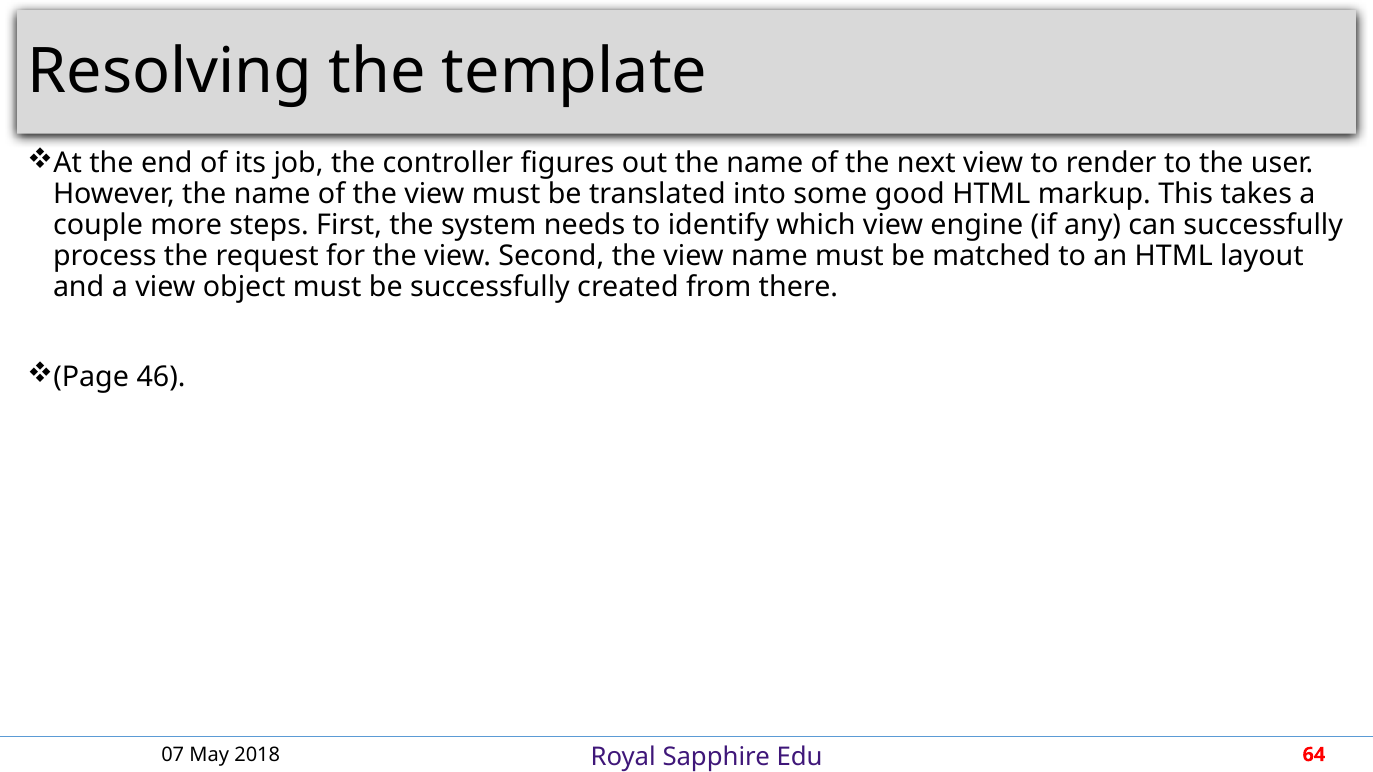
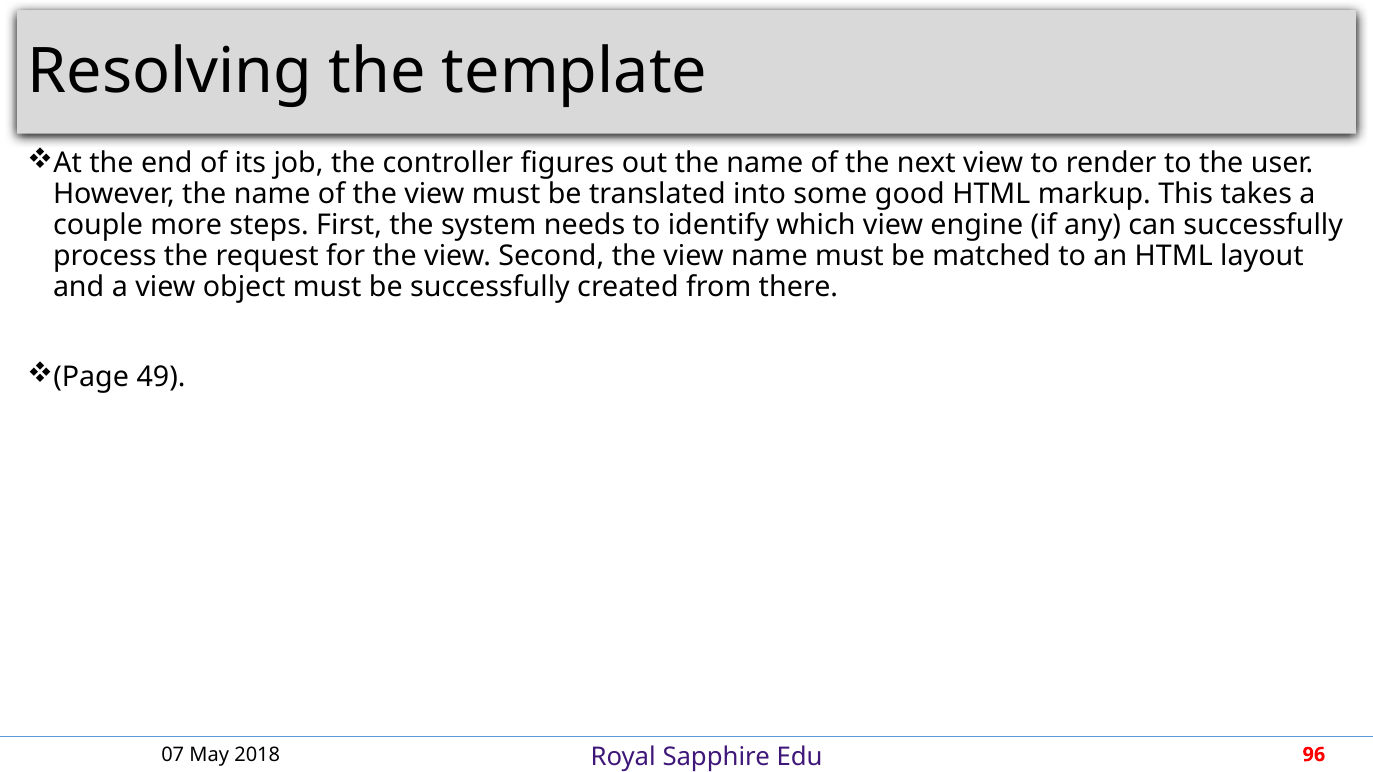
46: 46 -> 49 (161, 377)
64: 64 -> 96 (1314, 755)
